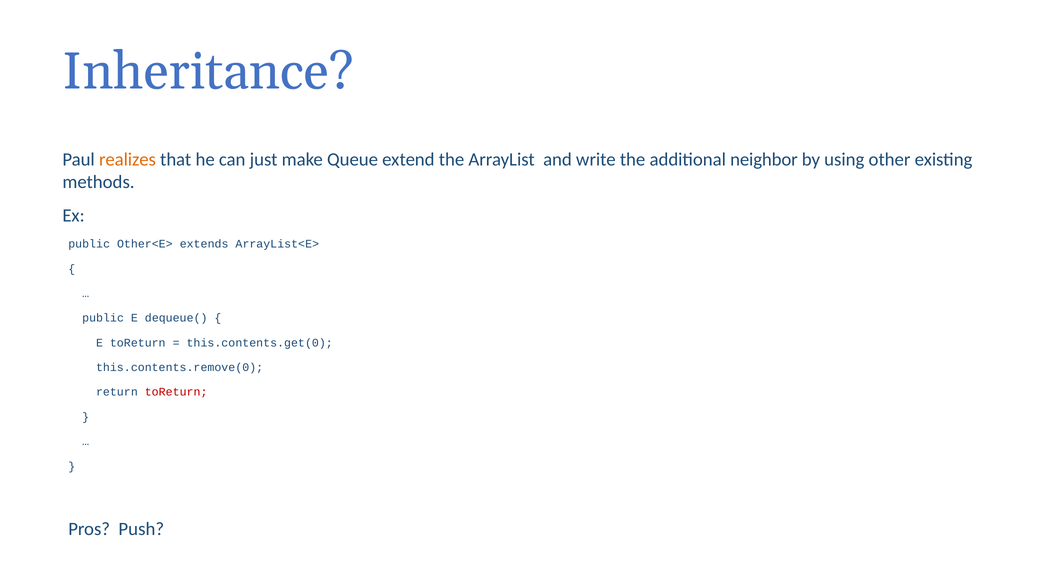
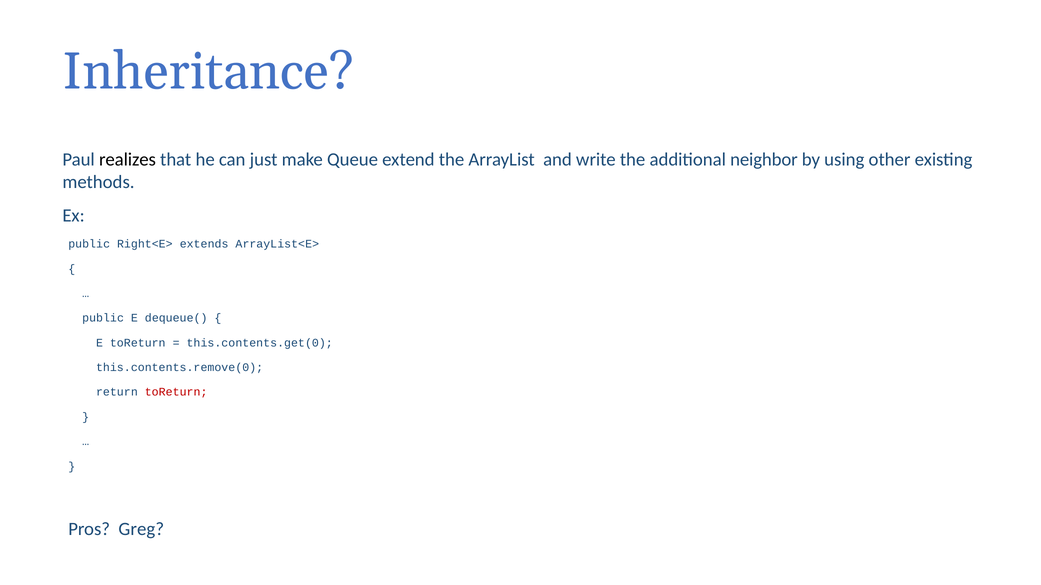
realizes colour: orange -> black (128, 160)
Other<E>: Other<E> -> Right<E> (145, 244)
Push: Push -> Greg (141, 530)
